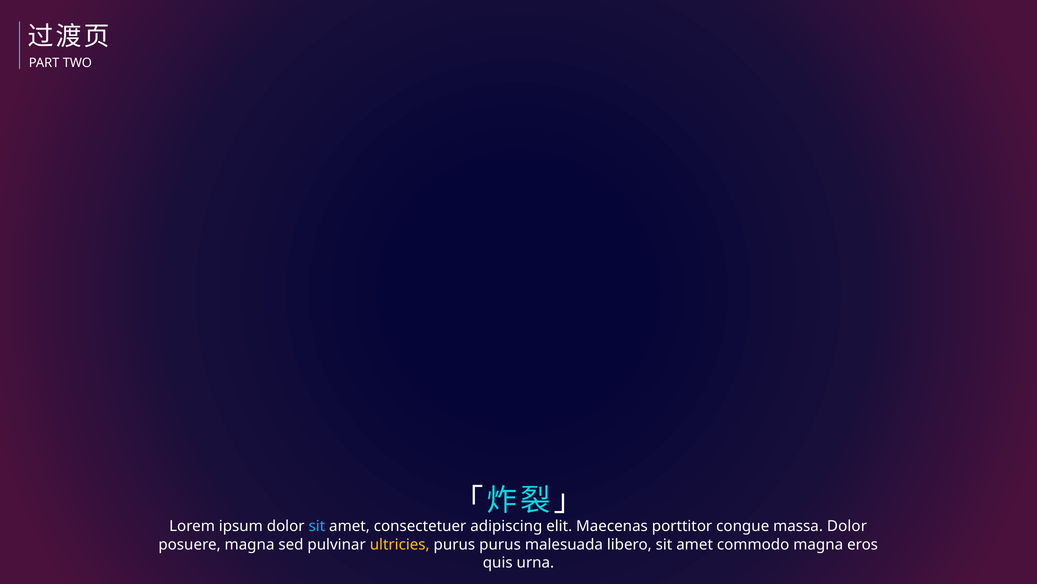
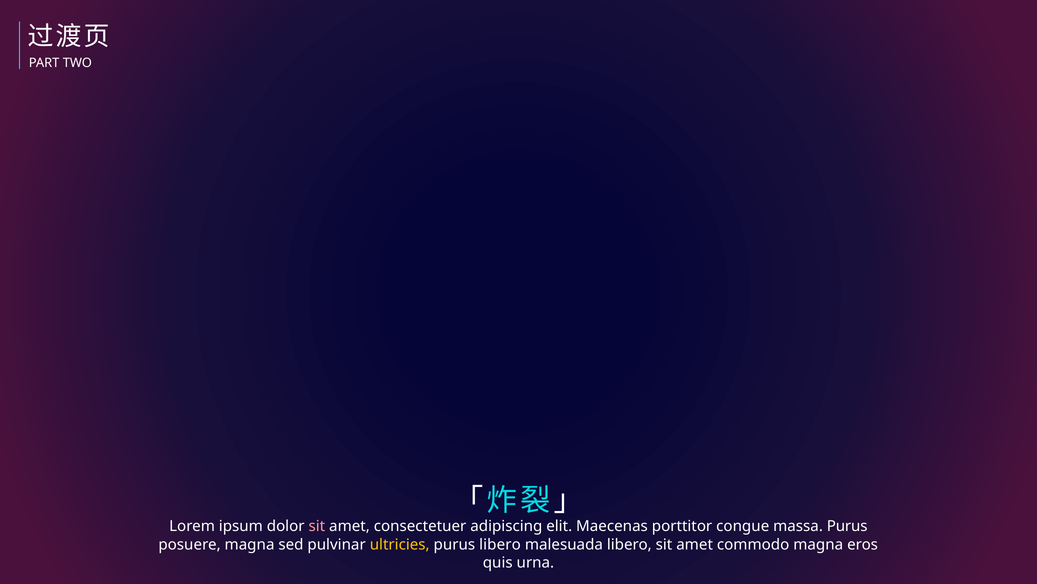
sit colour: light blue -> pink (317, 526)
massa Dolor: Dolor -> Purus (847, 526)
purus purus: purus -> libero (500, 544)
